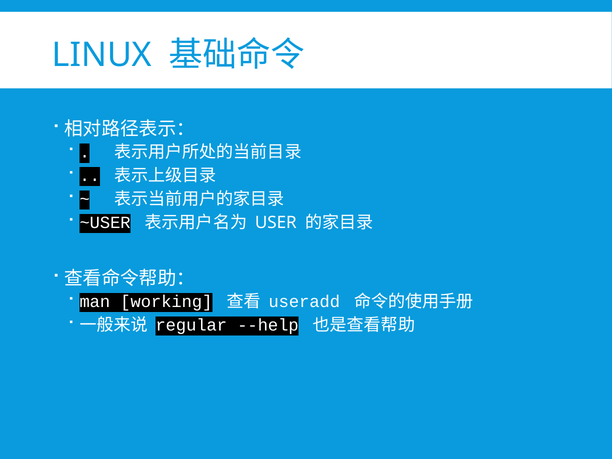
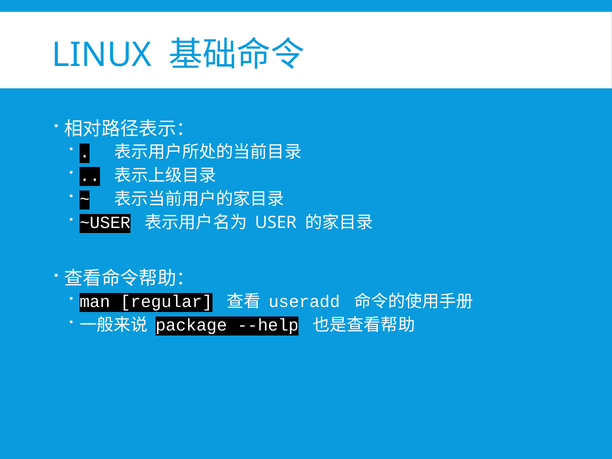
working: working -> regular (166, 301)
regular: regular -> package (191, 325)
